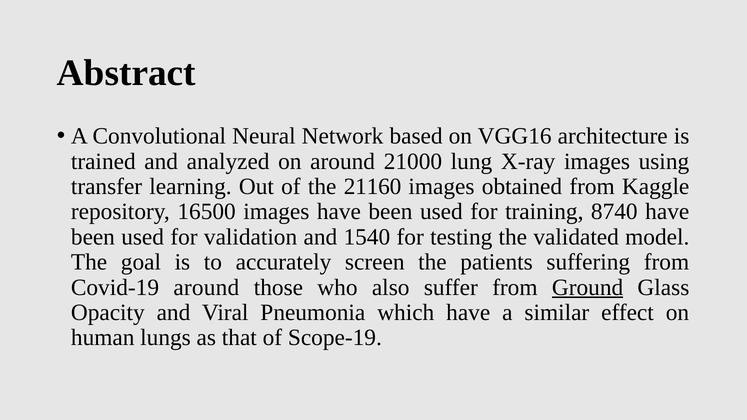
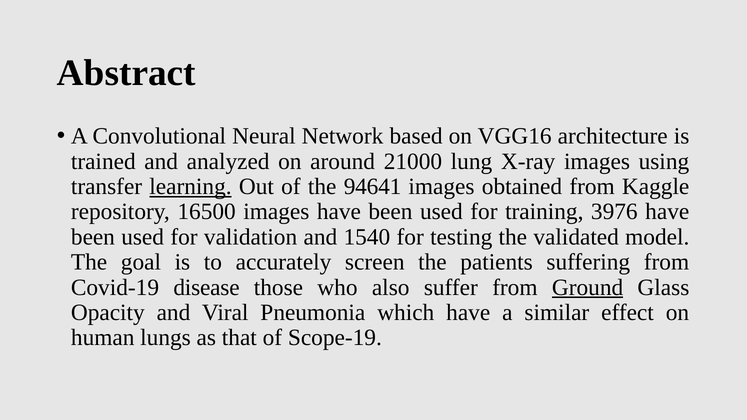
learning underline: none -> present (190, 187)
21160: 21160 -> 94641 (373, 187)
8740: 8740 -> 3976 (614, 212)
Covid-19 around: around -> disease (206, 287)
